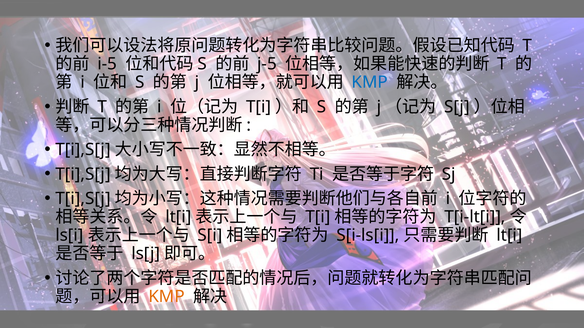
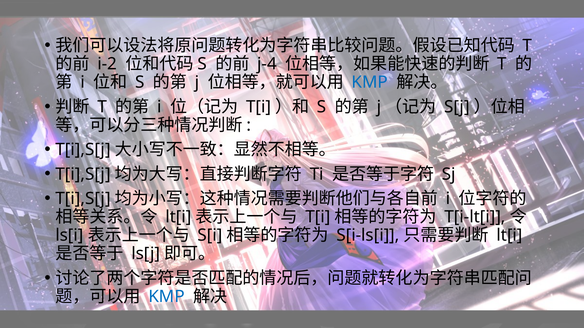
i-5: i-5 -> i-2 (107, 64)
j-5: j-5 -> j-4 (267, 64)
KMP colour: orange -> blue (167, 297)
